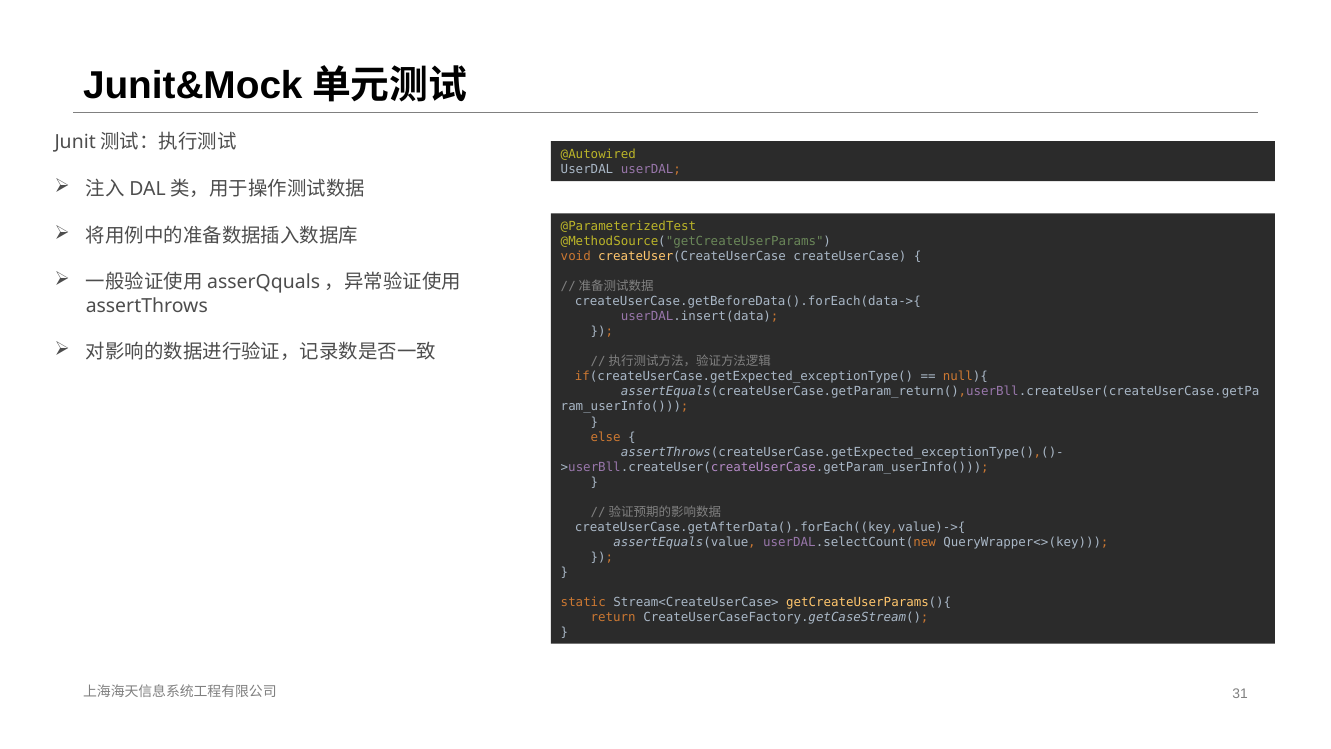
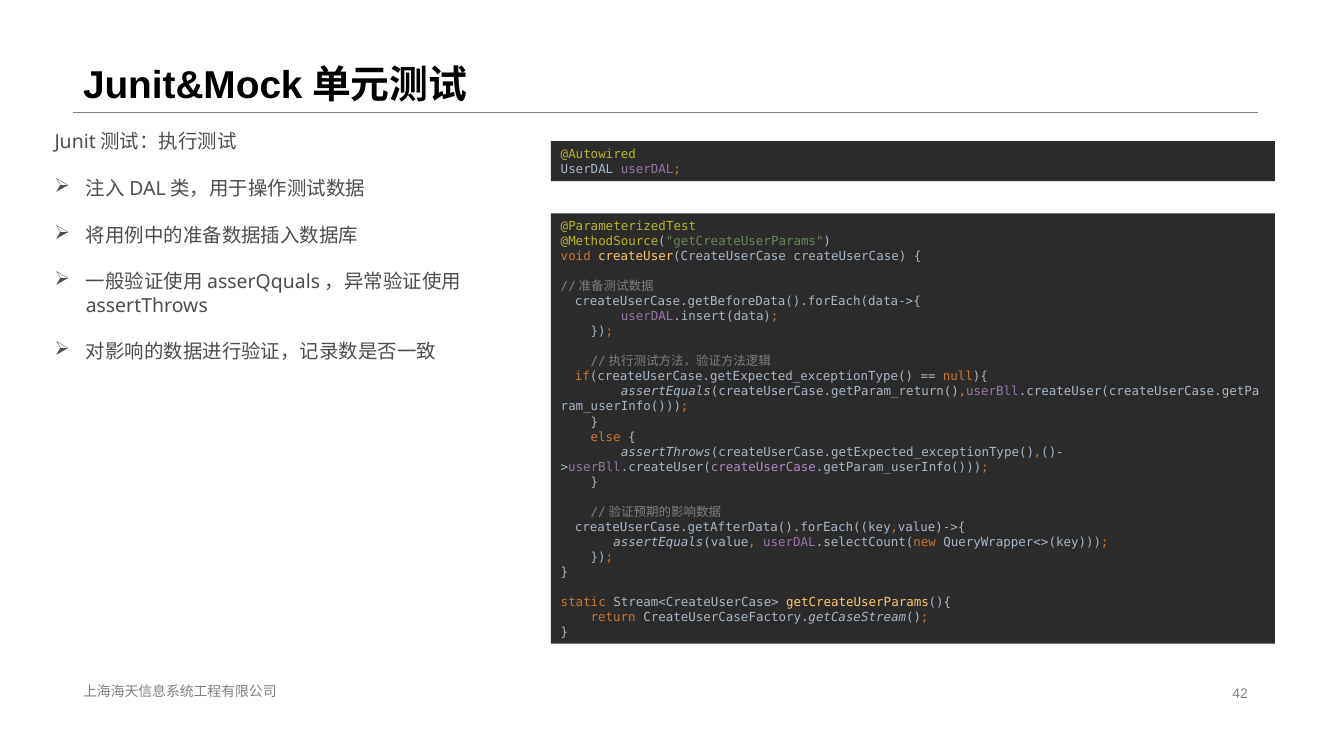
31: 31 -> 42 (1240, 693)
